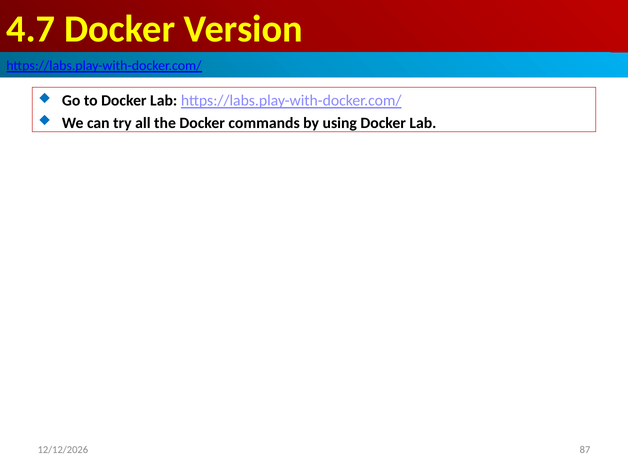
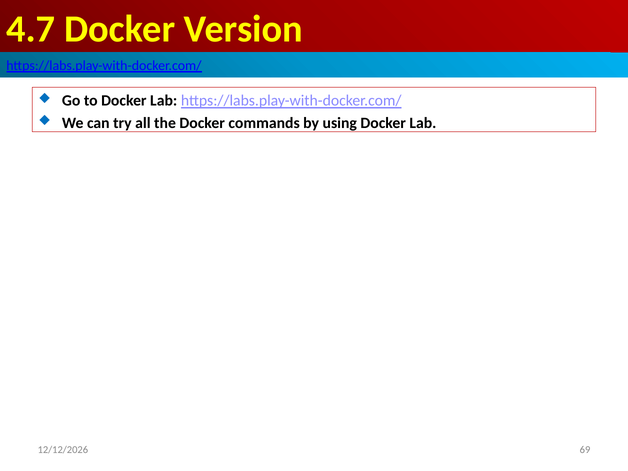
87: 87 -> 69 (585, 450)
